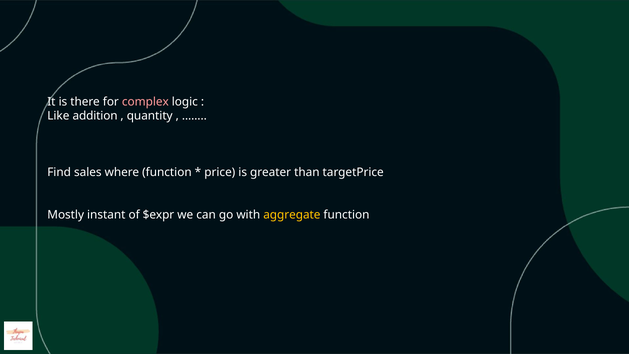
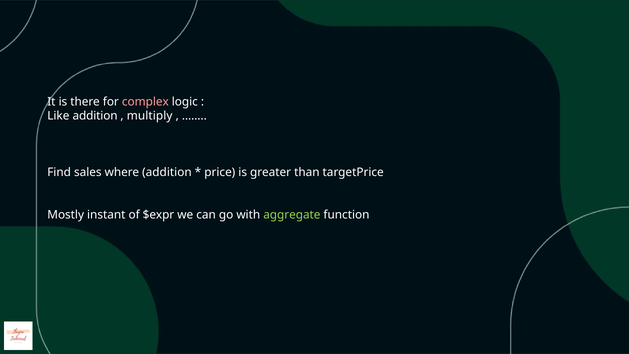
quantity: quantity -> multiply (150, 116)
where function: function -> addition (167, 172)
aggregate colour: yellow -> light green (292, 215)
